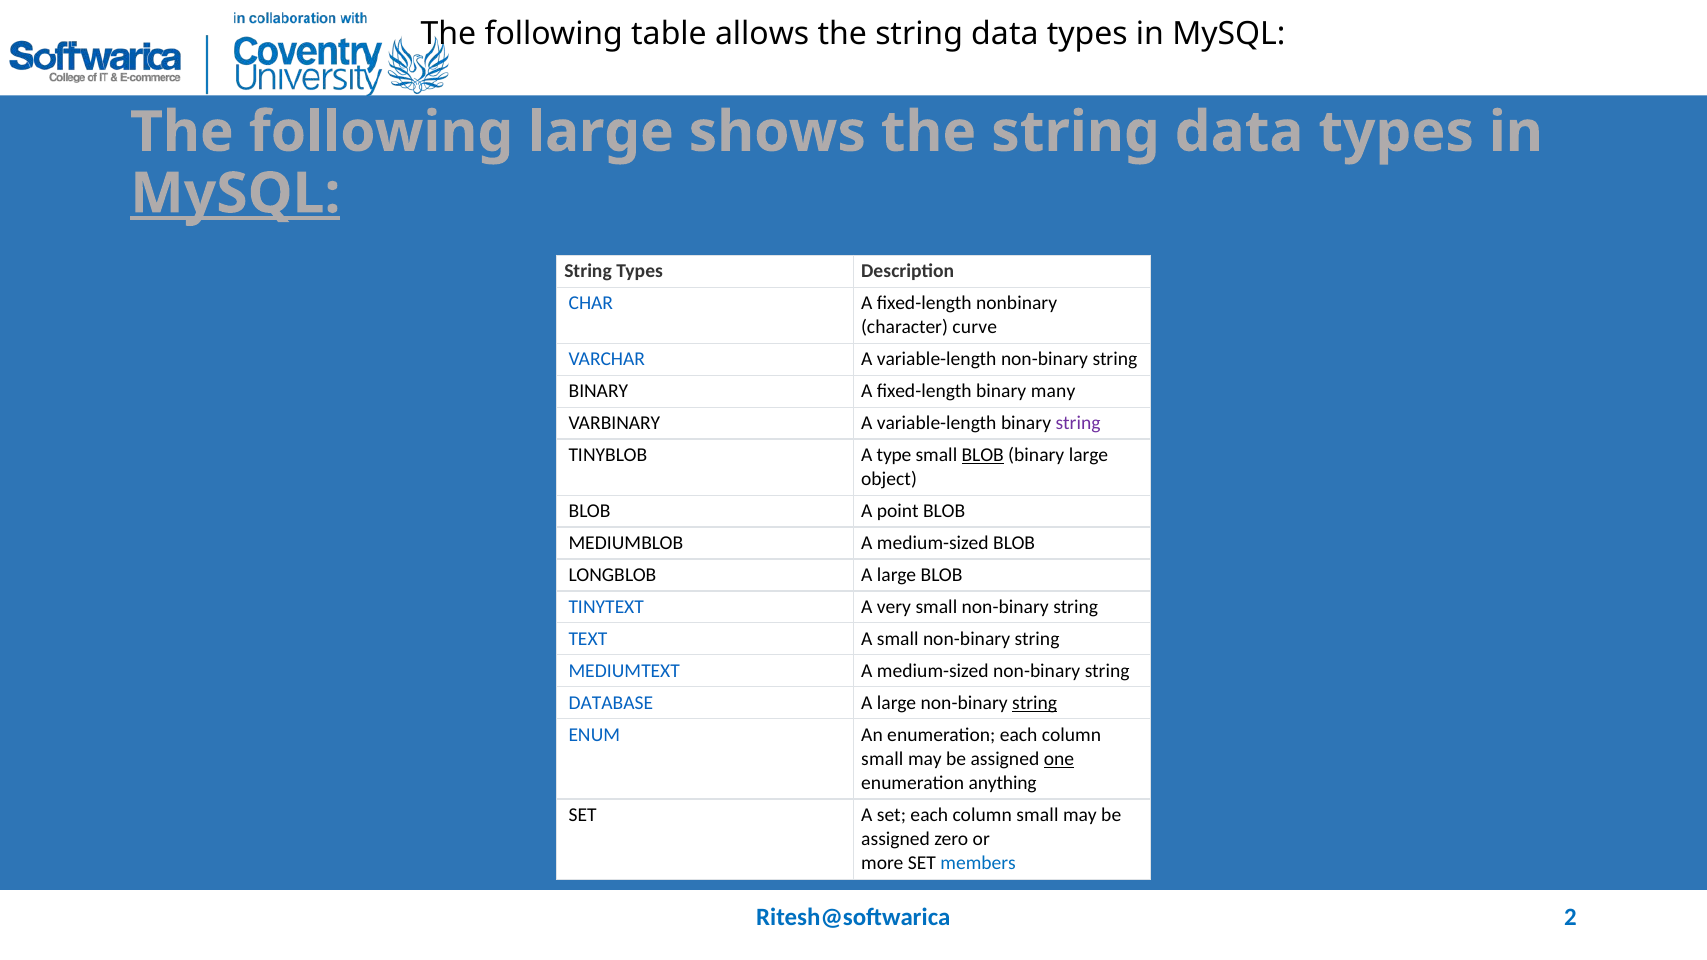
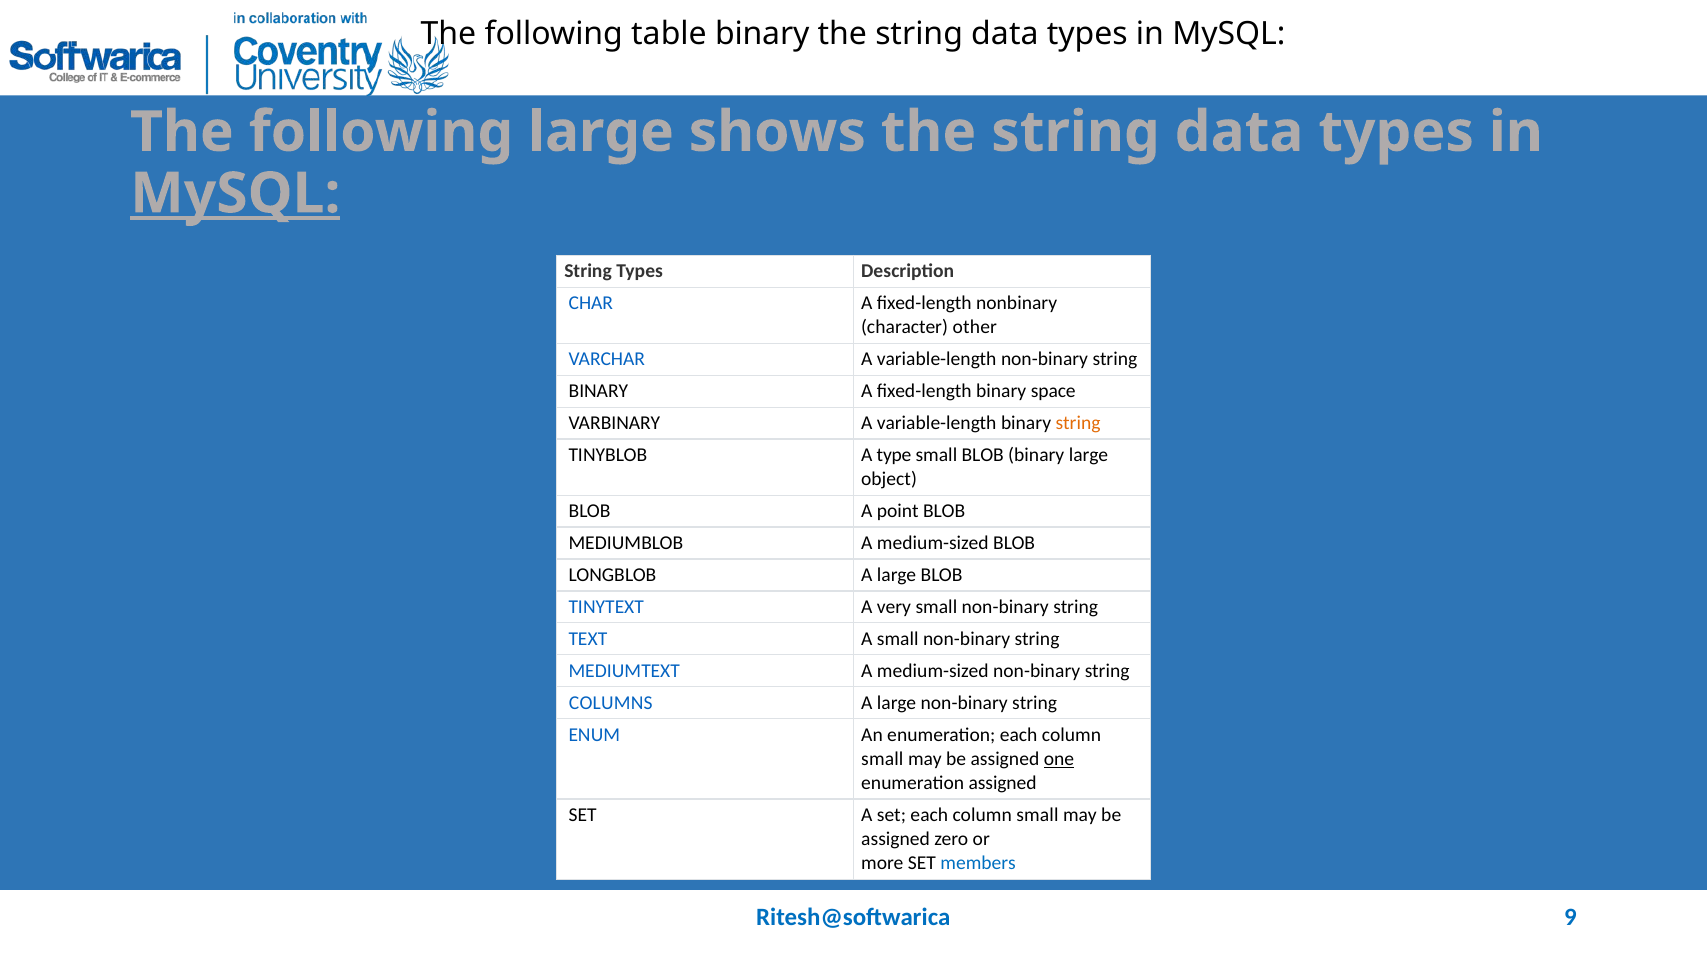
table allows: allows -> binary (762, 34)
curve: curve -> other (975, 328)
many: many -> space (1053, 391)
string colour: purple -> orange (1078, 423)
BLOB underline: present -> none (983, 455)
DATABASE: DATABASE -> COLUMNS (611, 703)
string underline: present -> none (1035, 703)
enumeration anything: anything -> assigned (1003, 783)
2: 2 -> 9 (1571, 917)
